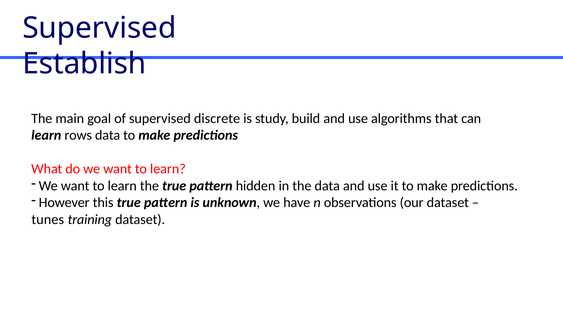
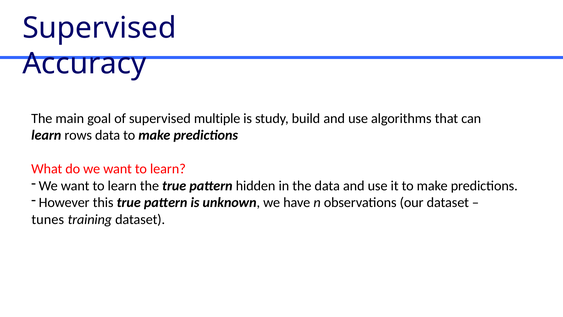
Establish: Establish -> Accuracy (84, 64)
discrete: discrete -> multiple (217, 118)
